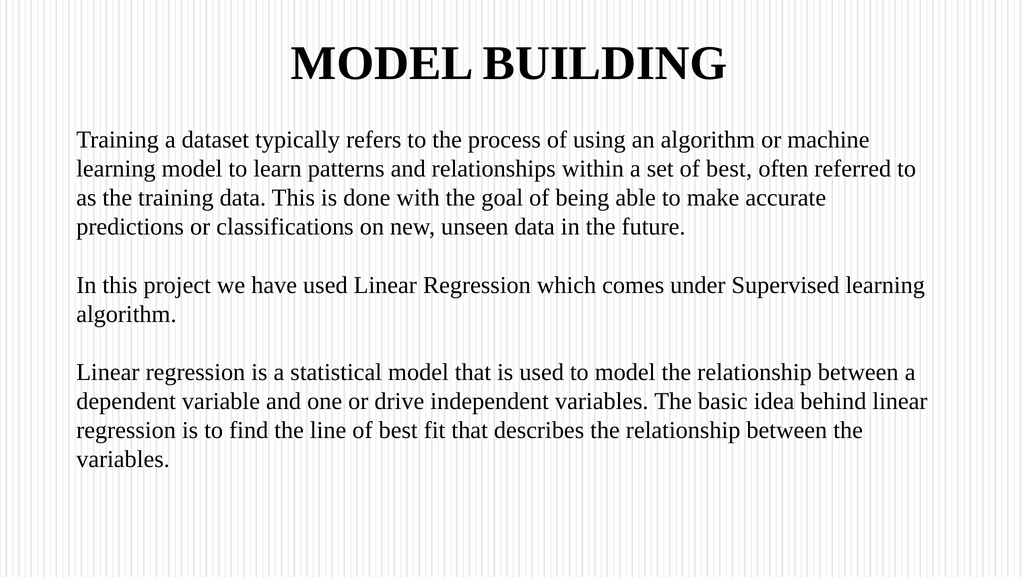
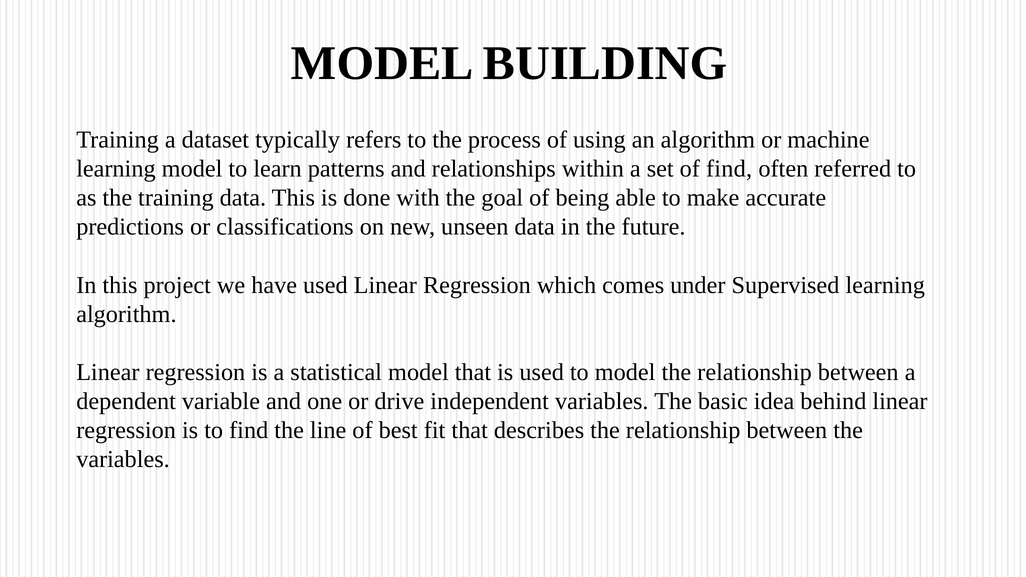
set of best: best -> find (729, 169)
